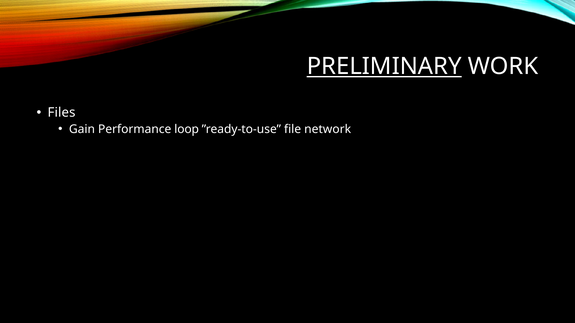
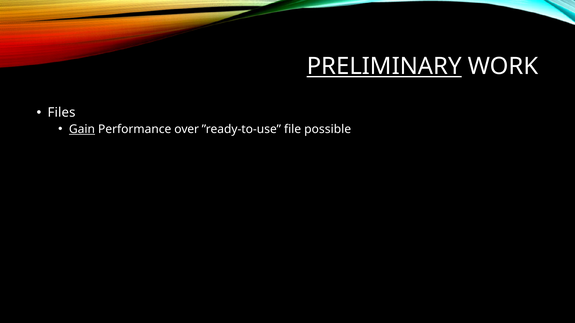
Gain underline: none -> present (82, 129)
loop: loop -> over (187, 129)
network: network -> possible (328, 129)
